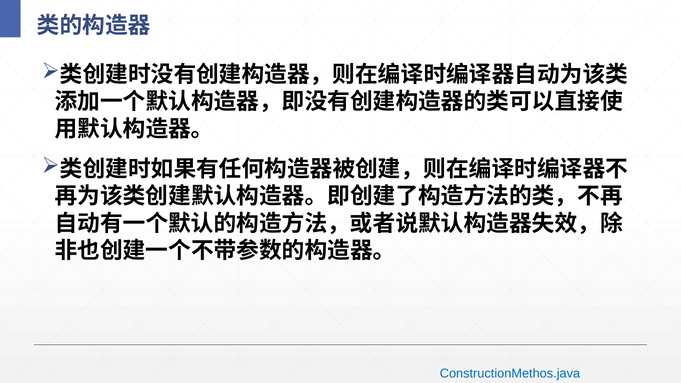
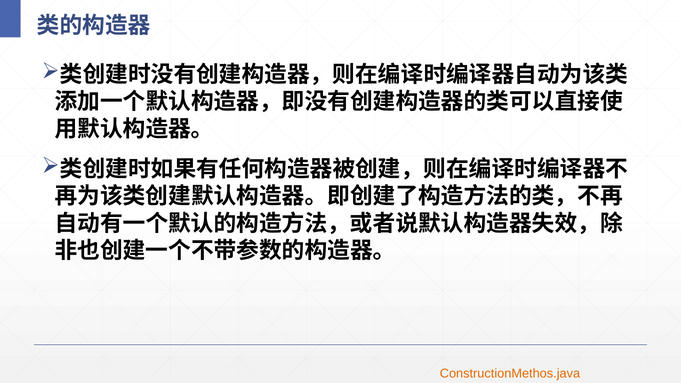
ConstructionMethos.java colour: blue -> orange (510, 373)
